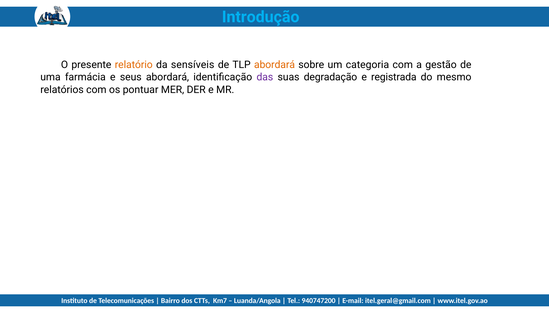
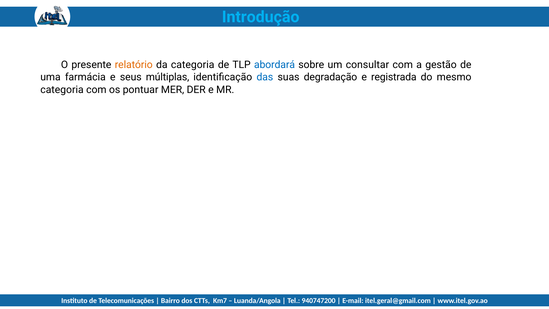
da sensíveis: sensíveis -> categoria (193, 65)
abordará colour: orange -> blue (274, 65)
categoria: categoria -> consultar (367, 65)
seus abordará: abordará -> múltiplas (168, 77)
das colour: purple -> blue (265, 77)
relatórios: relatórios -> categoria (62, 90)
